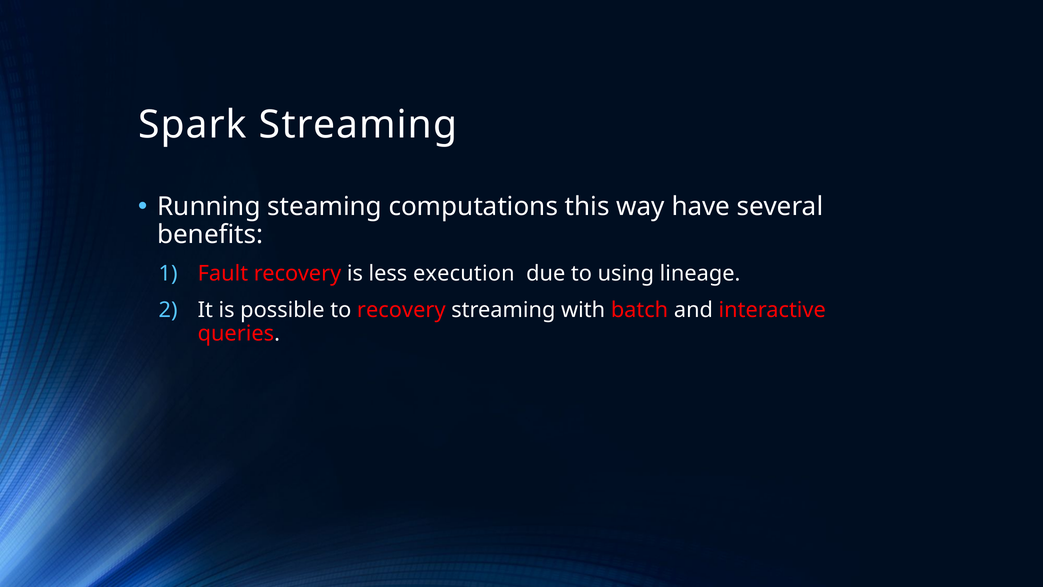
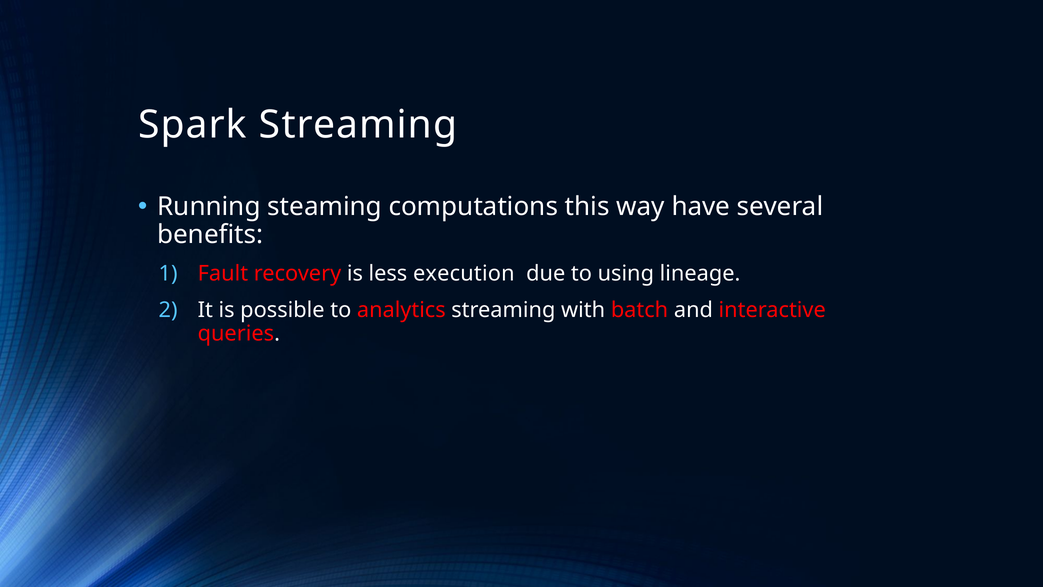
to recovery: recovery -> analytics (401, 310)
